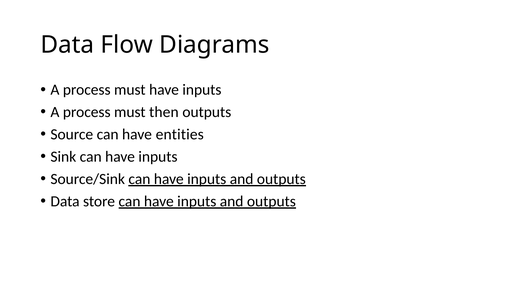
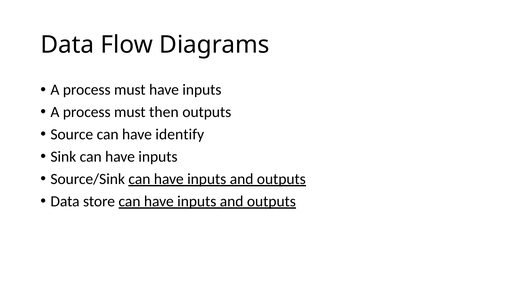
entities: entities -> identify (180, 134)
